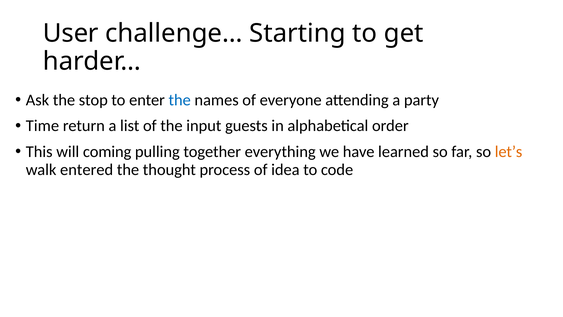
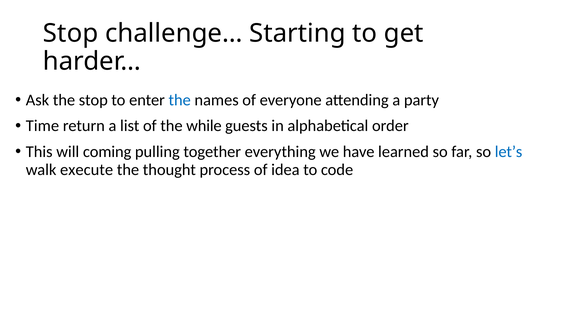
User: User -> Stop (71, 33)
input: input -> while (204, 126)
let’s colour: orange -> blue (509, 152)
entered: entered -> execute (87, 169)
